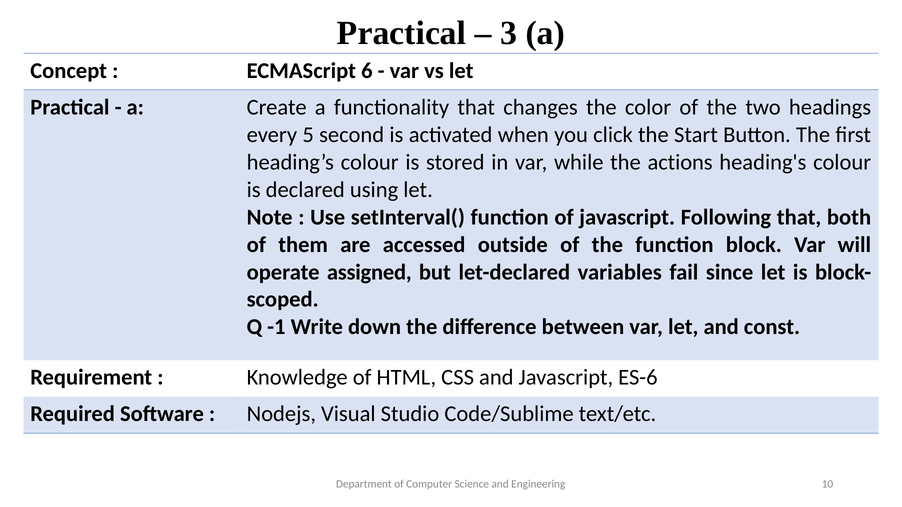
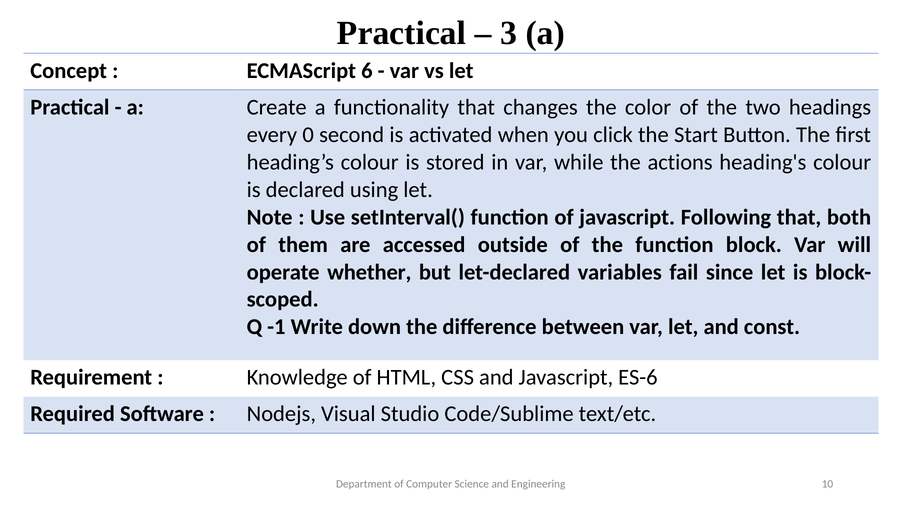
5: 5 -> 0 (308, 135)
assigned: assigned -> whether (369, 272)
